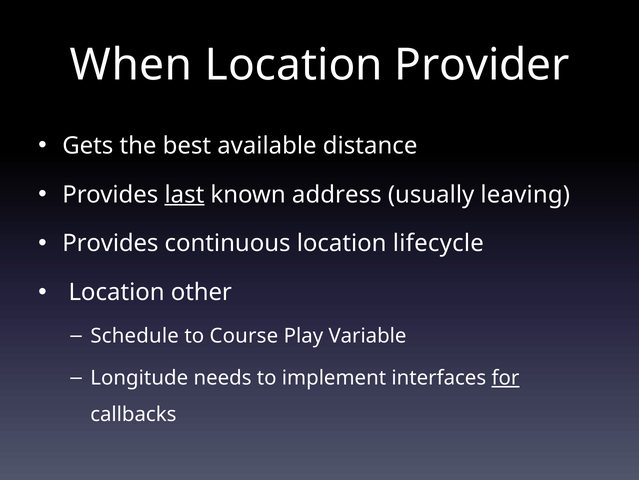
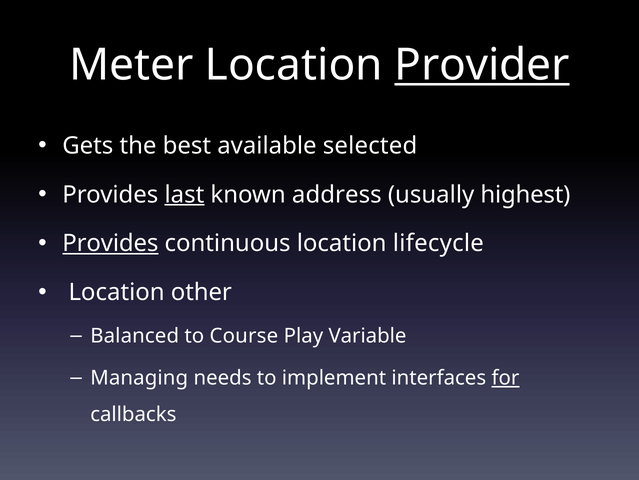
When: When -> Meter (131, 65)
Provider underline: none -> present (482, 65)
distance: distance -> selected (370, 145)
leaving: leaving -> highest (525, 194)
Provides underline: none -> present (110, 243)
Schedule: Schedule -> Balanced (135, 336)
Longitude: Longitude -> Managing (139, 377)
